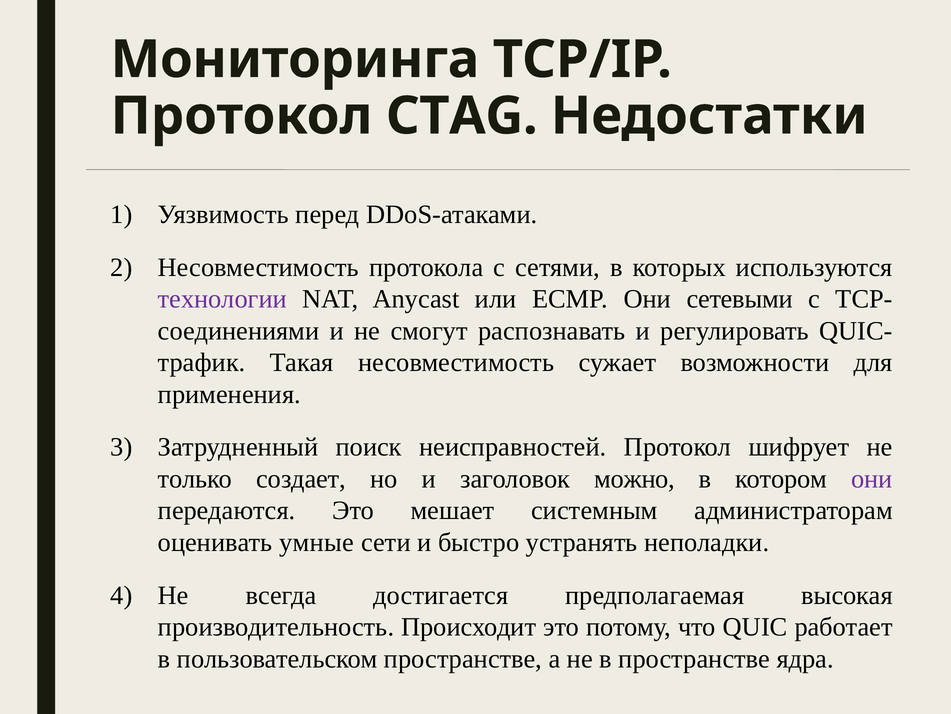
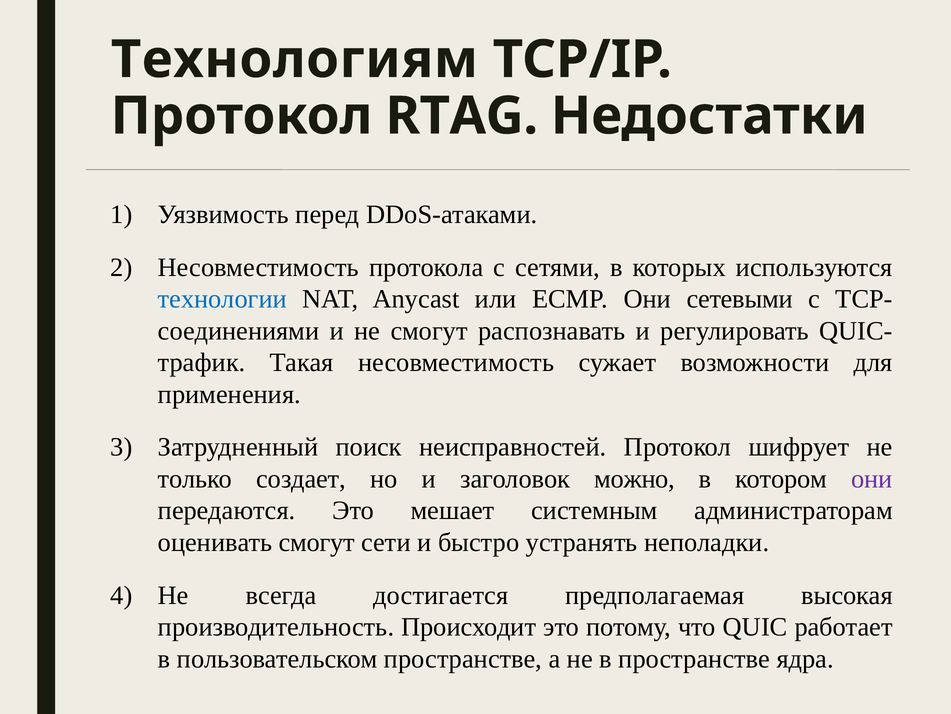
Мониторинга: Мониторинга -> Технологиям (294, 60)
CTAG: CTAG -> RTAG (462, 116)
технологии colour: purple -> blue (222, 299)
оценивать умные: умные -> смогут (317, 542)
